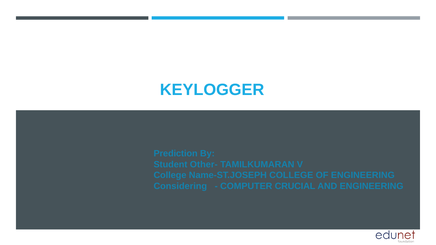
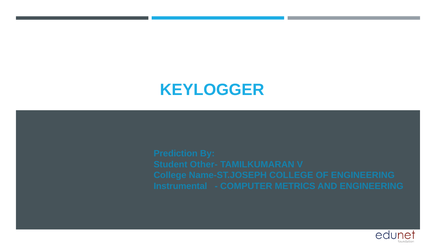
Considering: Considering -> Instrumental (180, 186)
CRUCIAL: CRUCIAL -> METRICS (295, 186)
